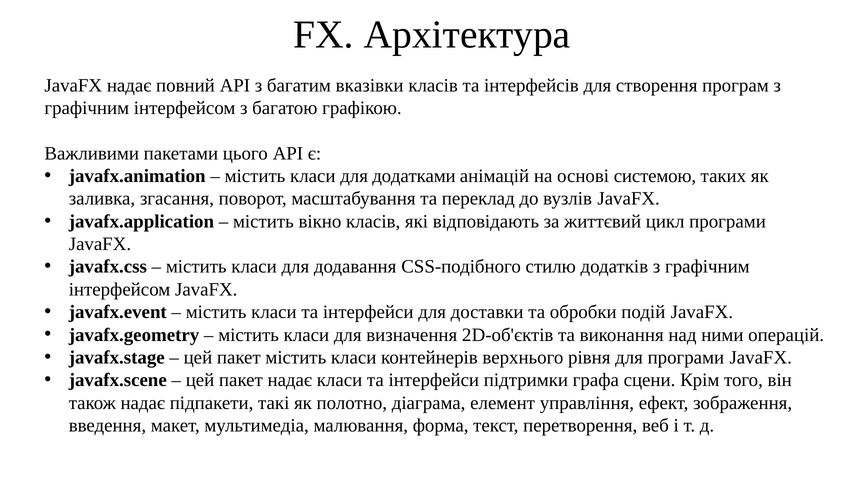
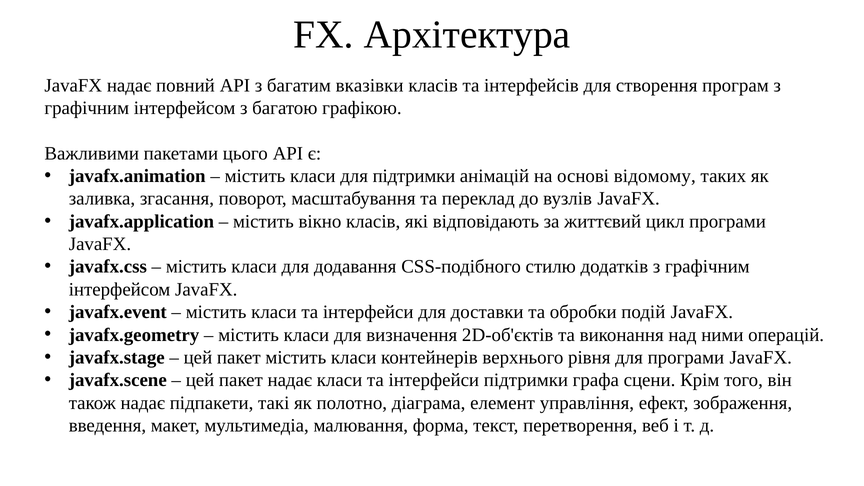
для додатками: додатками -> підтримки (414, 176)
системою: системою -> відомому (655, 176)
